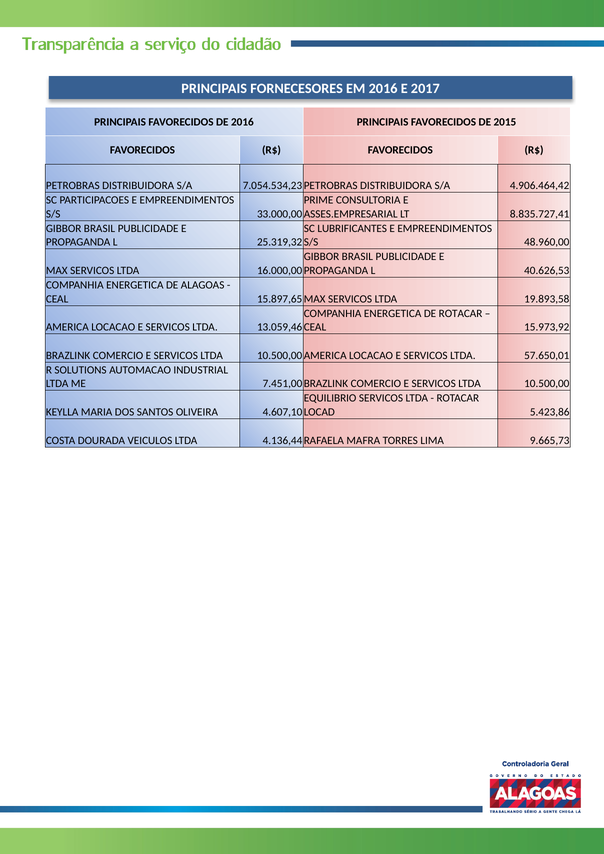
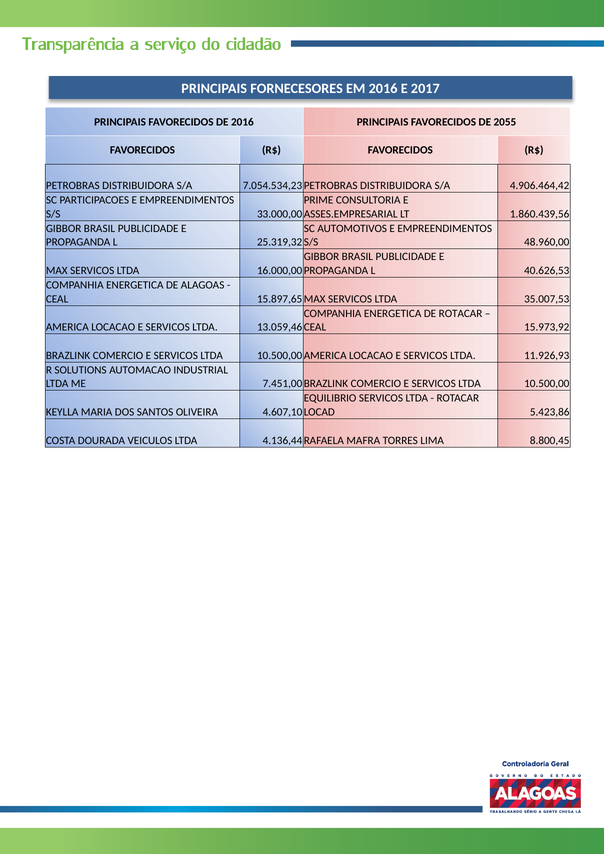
2015: 2015 -> 2055 (505, 122)
8.835.727,41: 8.835.727,41 -> 1.860.439,56 (540, 214)
LUBRIFICANTES: LUBRIFICANTES -> AUTOMOTIVOS (352, 228)
19.893,58: 19.893,58 -> 35.007,53 (547, 299)
57.650,01: 57.650,01 -> 11.926,93 (547, 356)
9.665,73: 9.665,73 -> 8.800,45 (550, 440)
